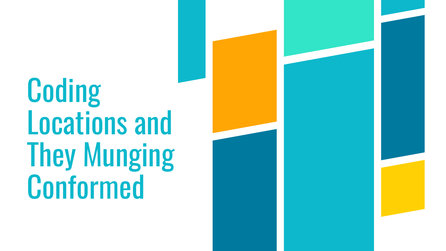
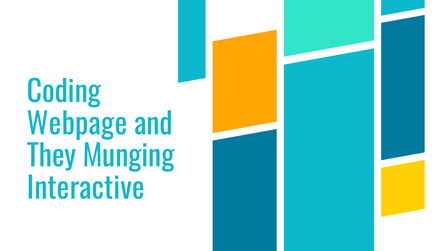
Locations: Locations -> Webpage (77, 125)
Conformed: Conformed -> Interactive (86, 189)
